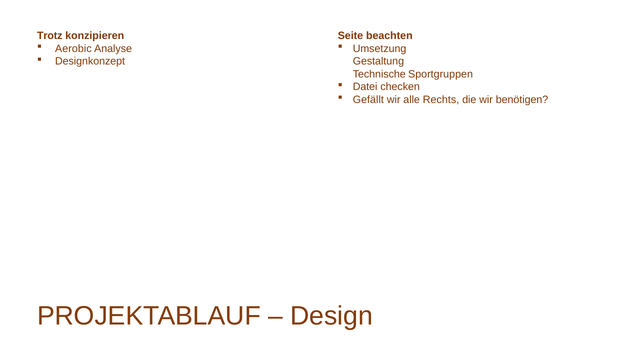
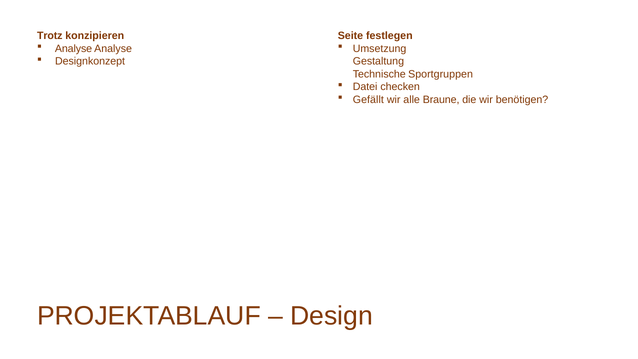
beachten: beachten -> festlegen (389, 36)
Aerobic: Aerobic -> Analyse (74, 49)
Rechts: Rechts -> Braune (441, 100)
